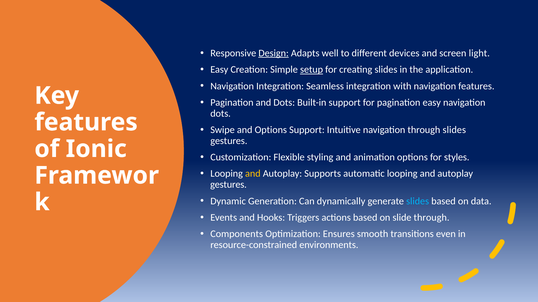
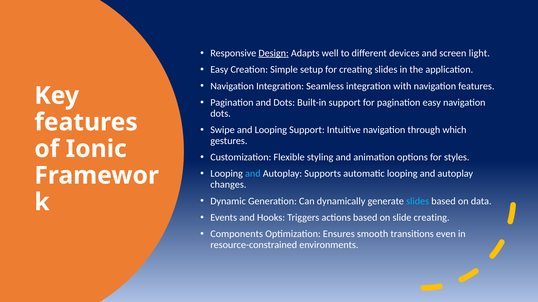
setup underline: present -> none (312, 70)
and Options: Options -> Looping (271, 130)
through slides: slides -> which (454, 130)
and colour: yellow -> light blue (253, 174)
gestures: gestures -> changes (228, 185)
slide through: through -> creating (432, 218)
